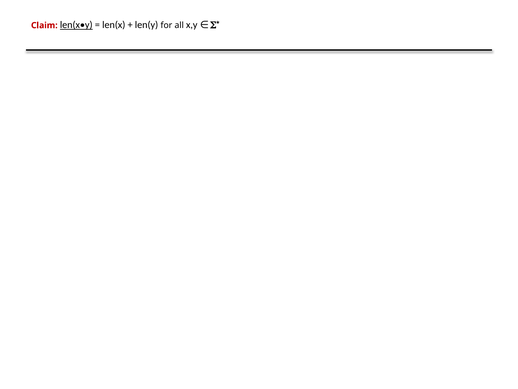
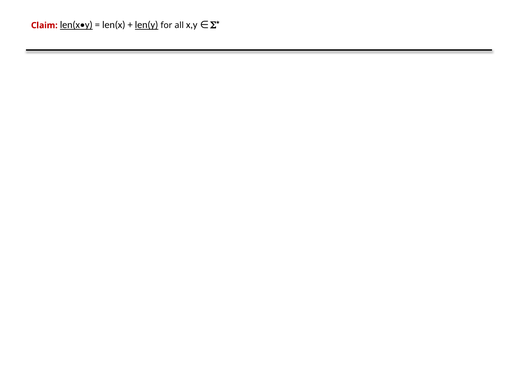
len(y underline: none -> present (147, 25)
